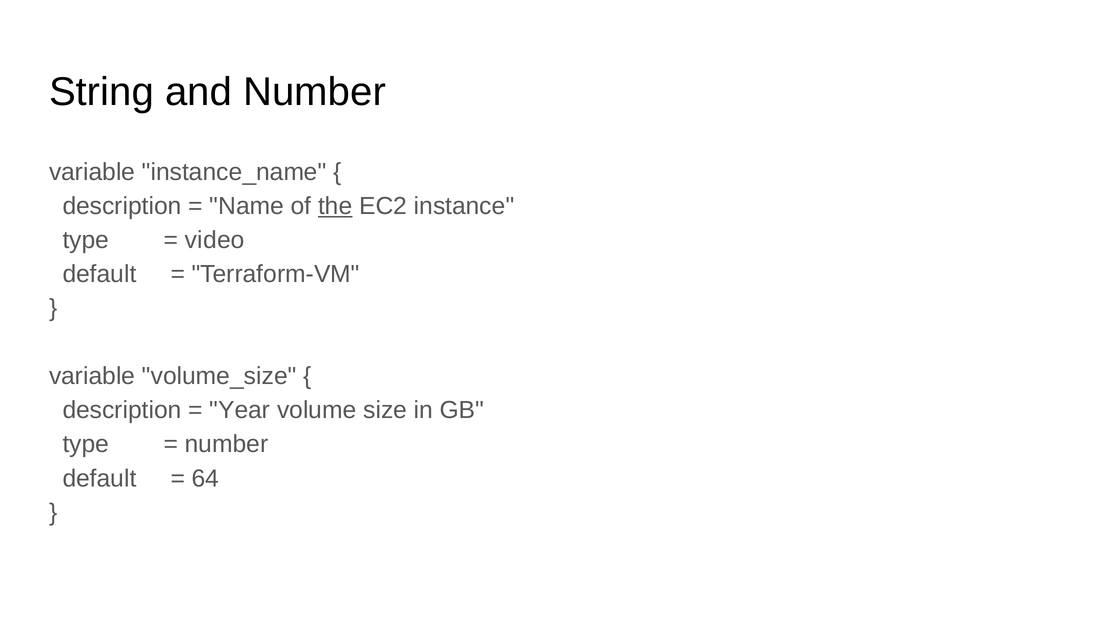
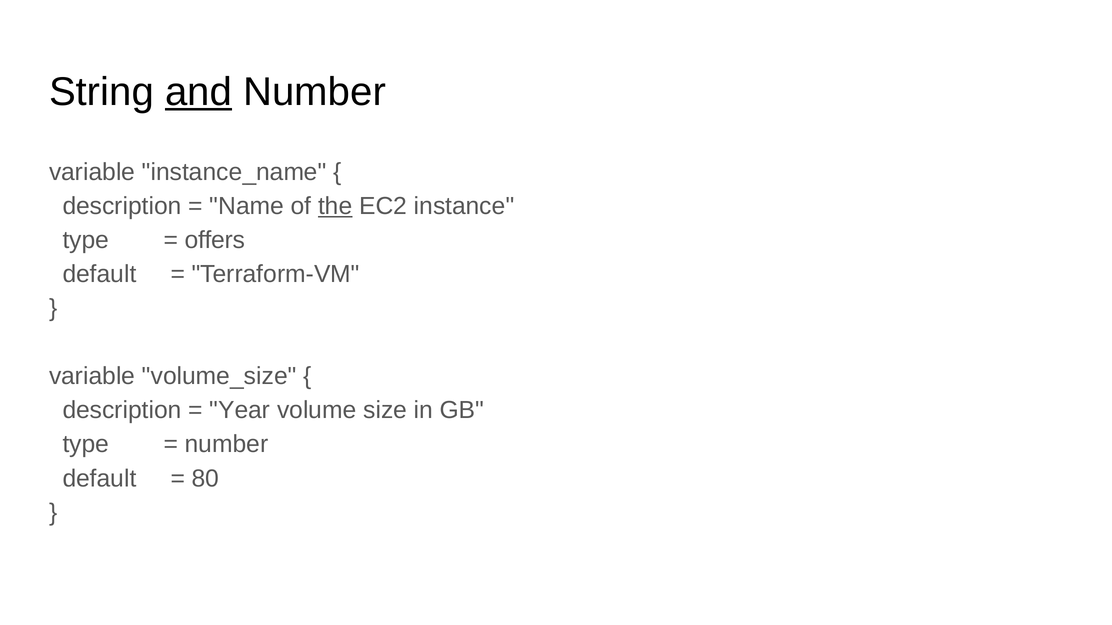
and underline: none -> present (199, 92)
video: video -> offers (215, 240)
64: 64 -> 80 (205, 479)
